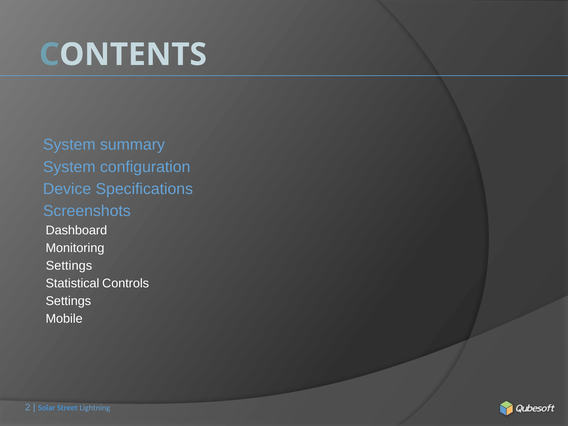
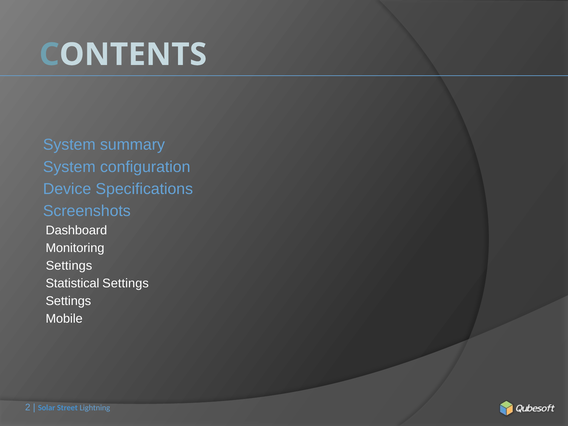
Statistical Controls: Controls -> Settings (126, 283)
